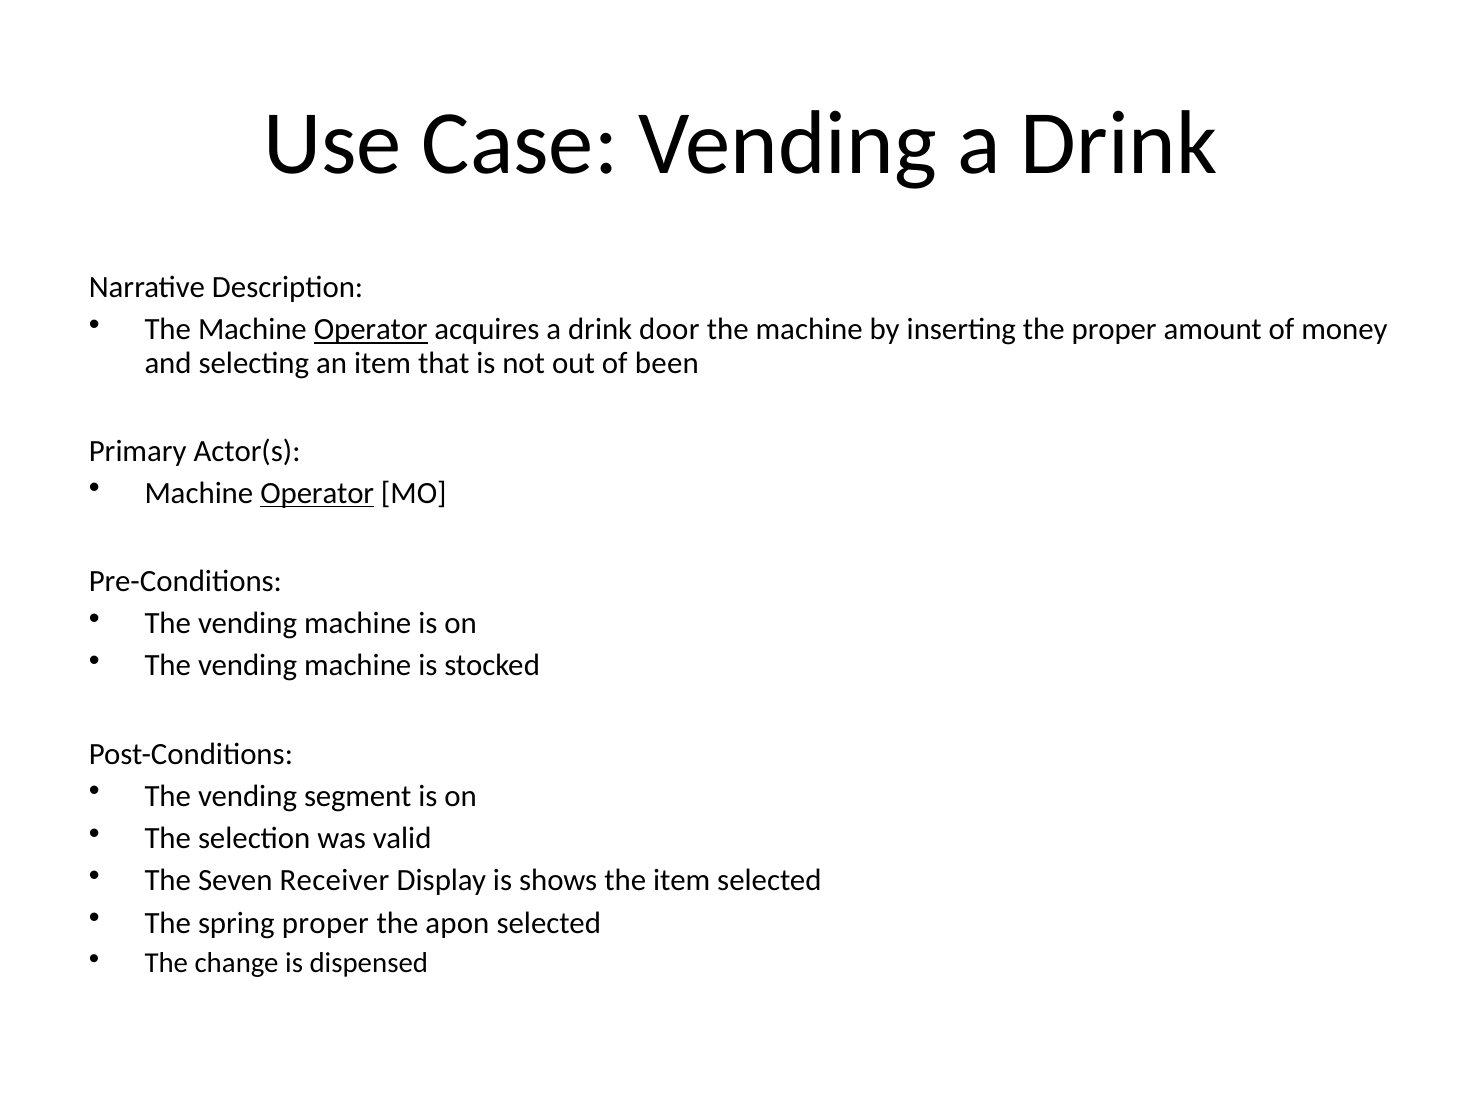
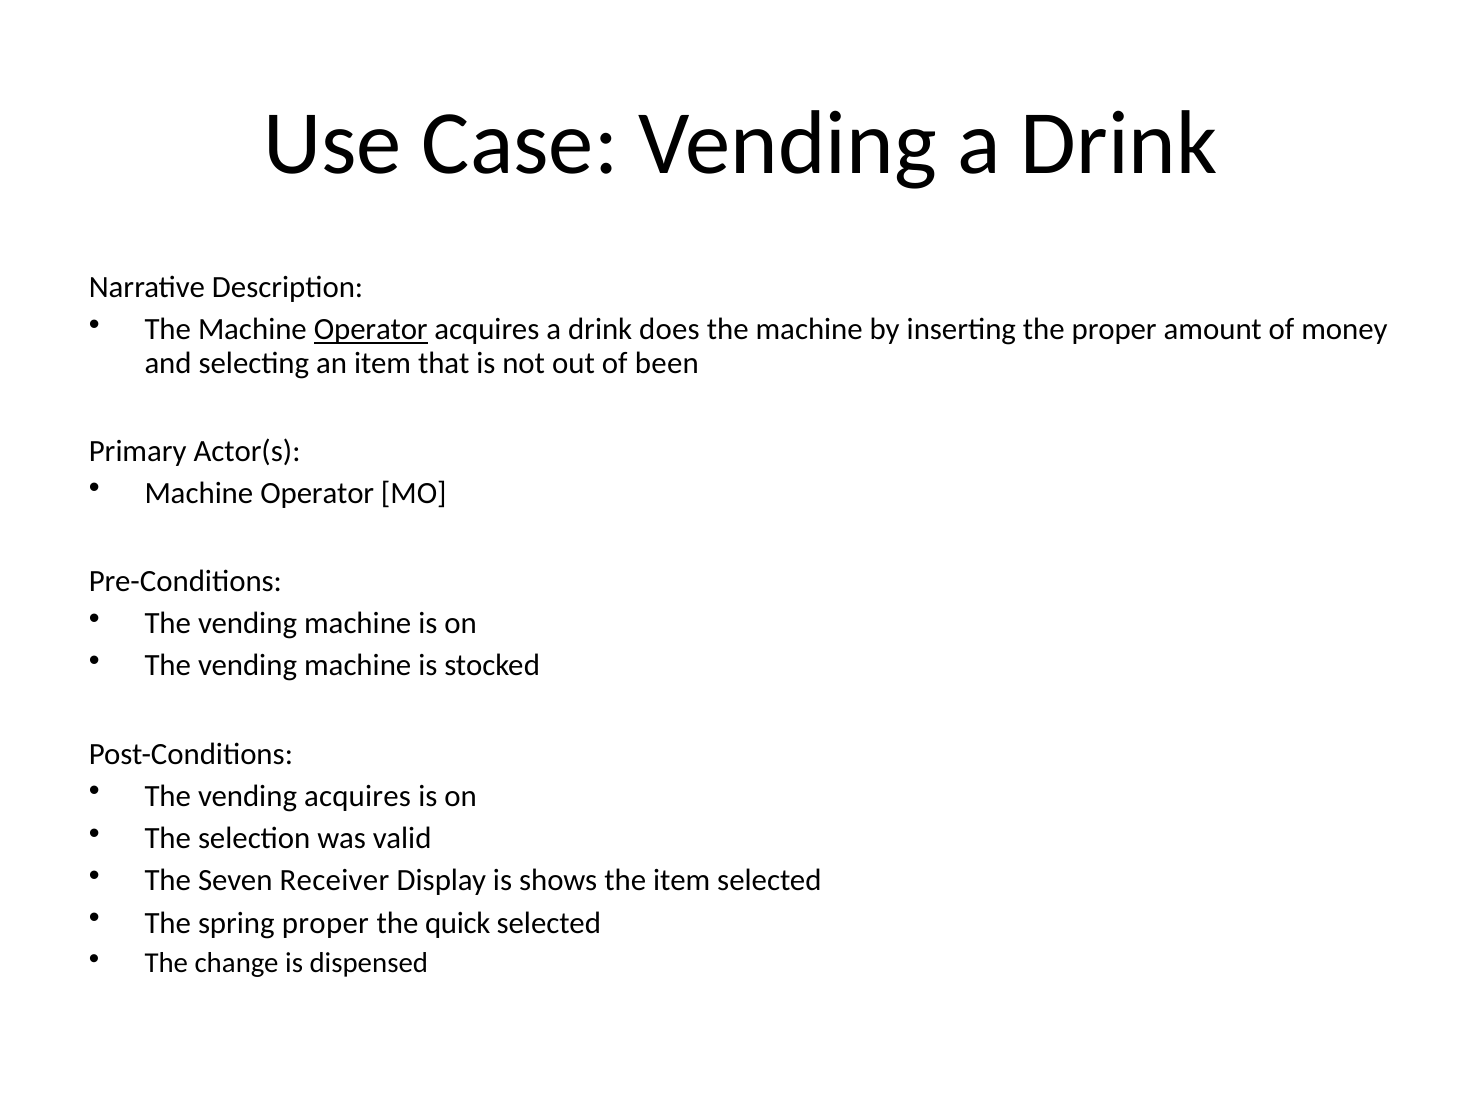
door: door -> does (669, 330)
Operator underline: present -> none (317, 493)
vending segment: segment -> acquires (358, 797)
apon: apon -> quick (458, 923)
